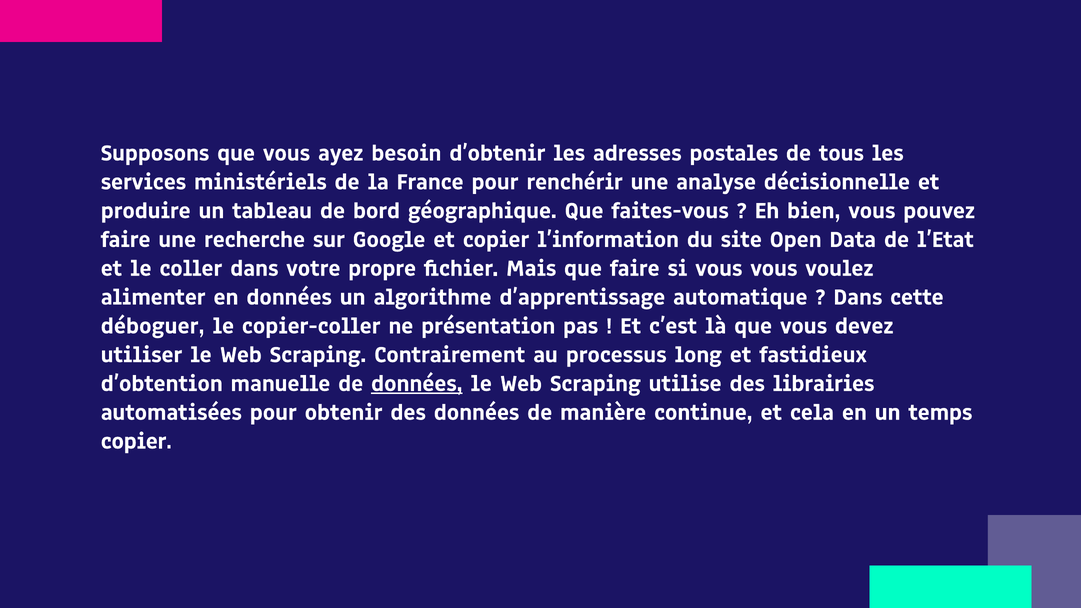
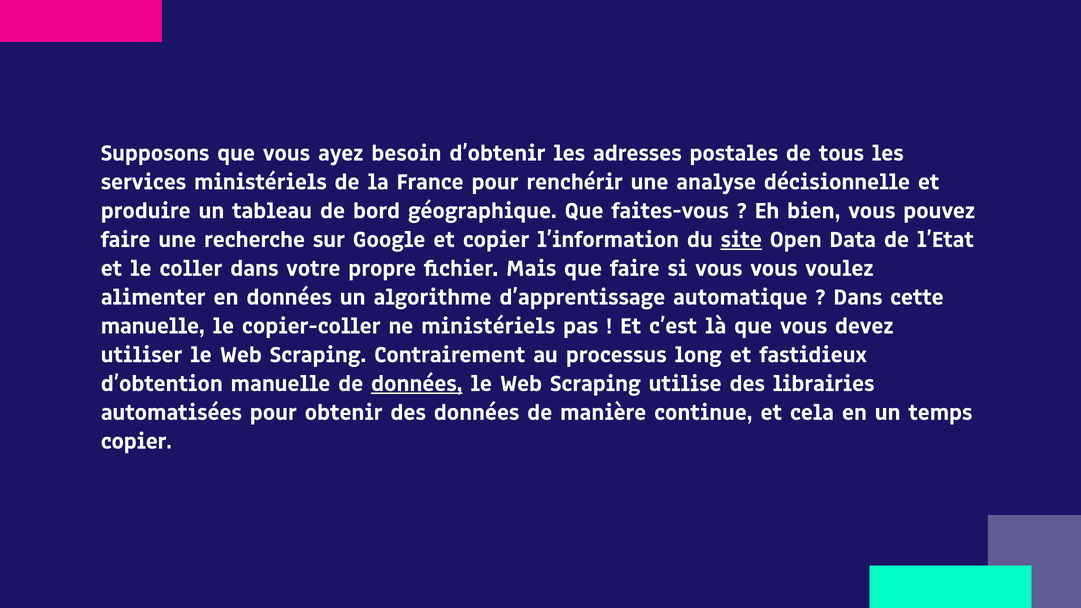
site underline: none -> present (741, 239)
déboguer: déboguer -> manuelle (153, 326)
ne présentation: présentation -> ministériels (488, 326)
